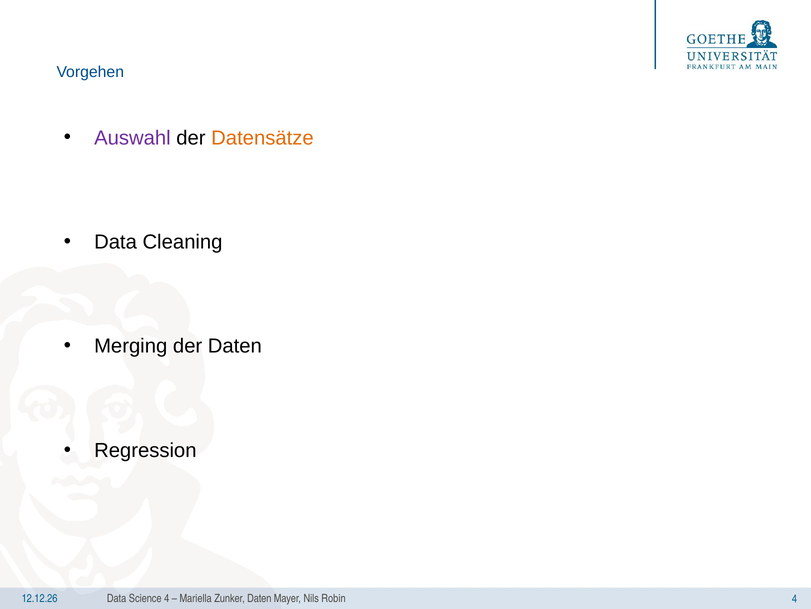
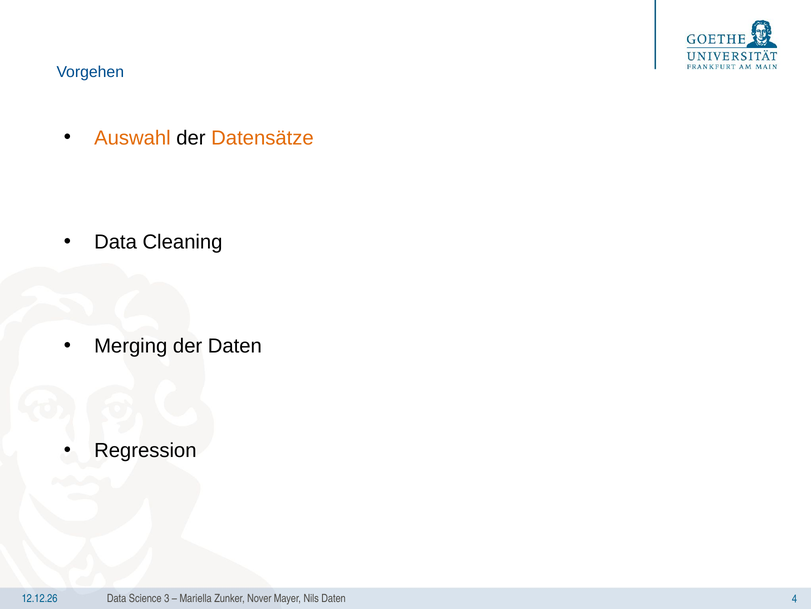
Auswahl colour: purple -> orange (132, 138)
Science 4: 4 -> 3 (167, 598)
Zunker Daten: Daten -> Nover (259, 598)
Nils Robin: Robin -> Daten (334, 598)
